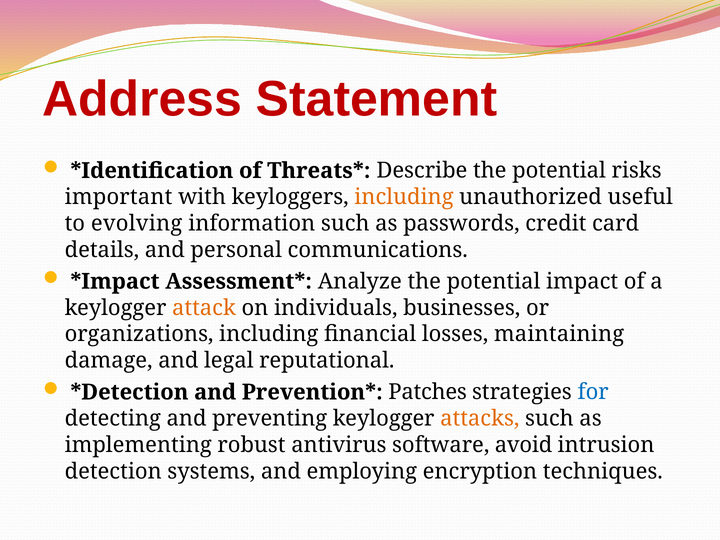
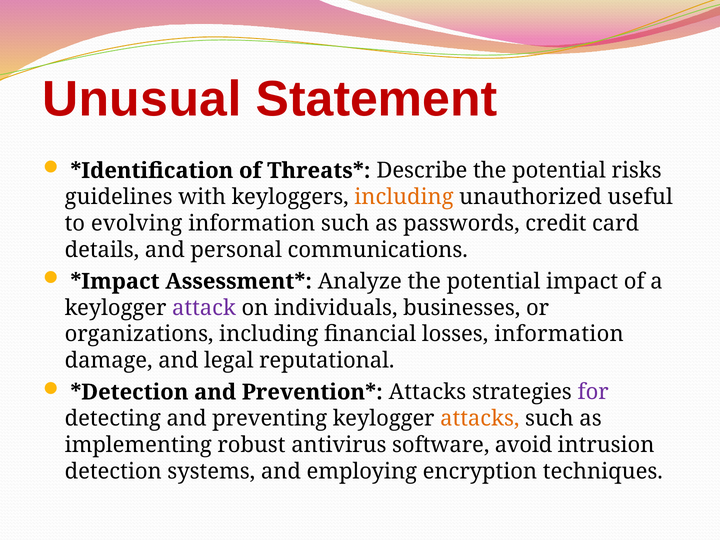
Address: Address -> Unusual (142, 99)
important: important -> guidelines (119, 197)
attack colour: orange -> purple (204, 308)
losses maintaining: maintaining -> information (559, 334)
Patches: Patches -> Attacks (427, 392)
for colour: blue -> purple (593, 392)
